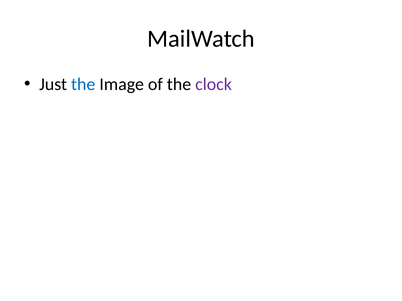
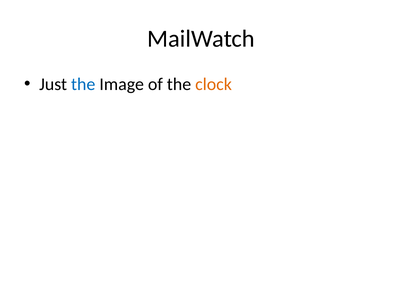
clock colour: purple -> orange (214, 84)
